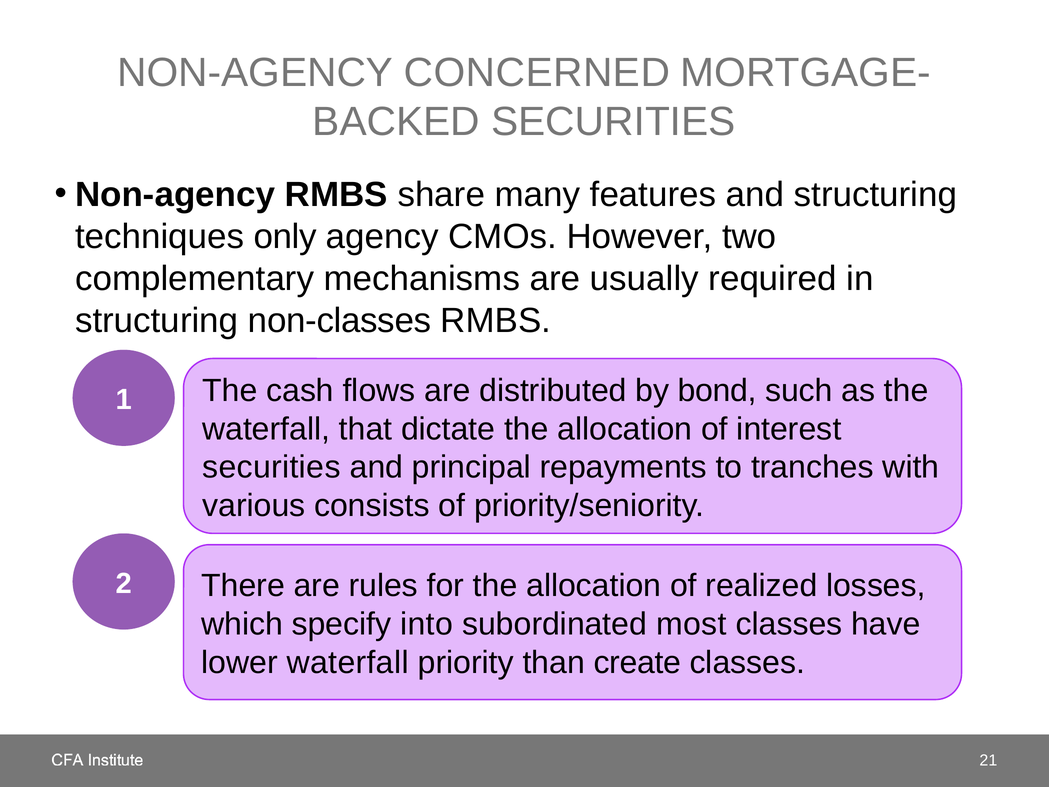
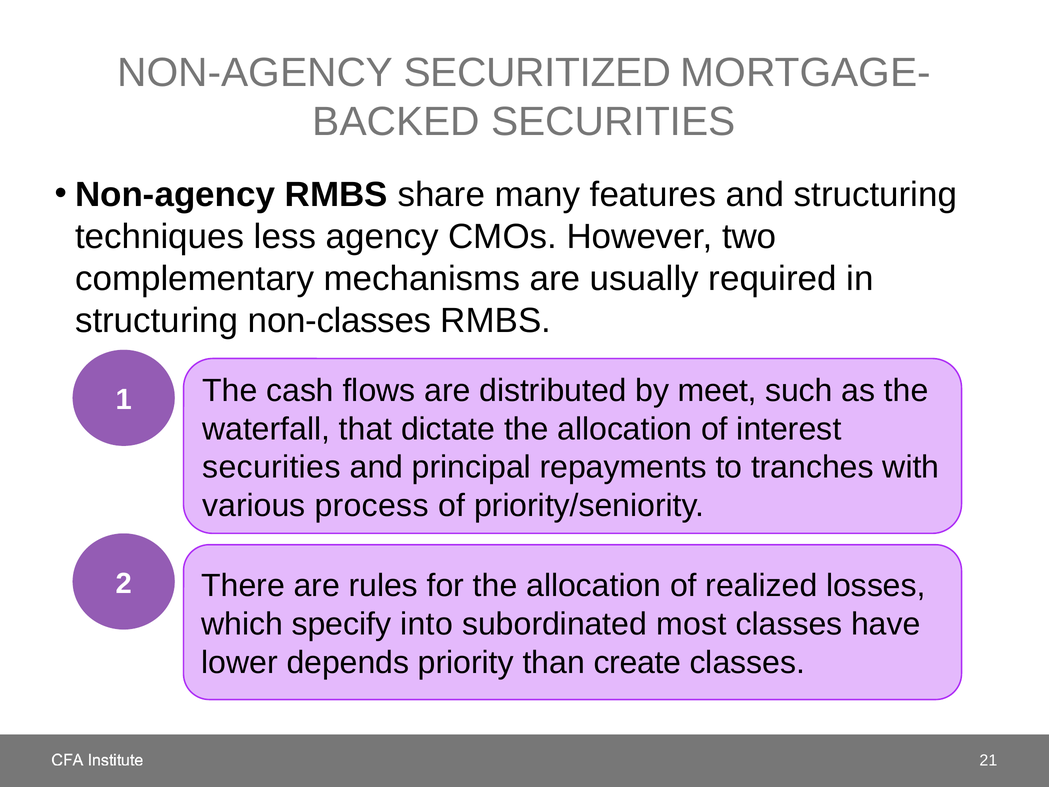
CONCERNED: CONCERNED -> SECURITIZED (537, 73)
only: only -> less (285, 237)
bond: bond -> meet (717, 390)
consists: consists -> process (372, 506)
lower waterfall: waterfall -> depends (348, 663)
